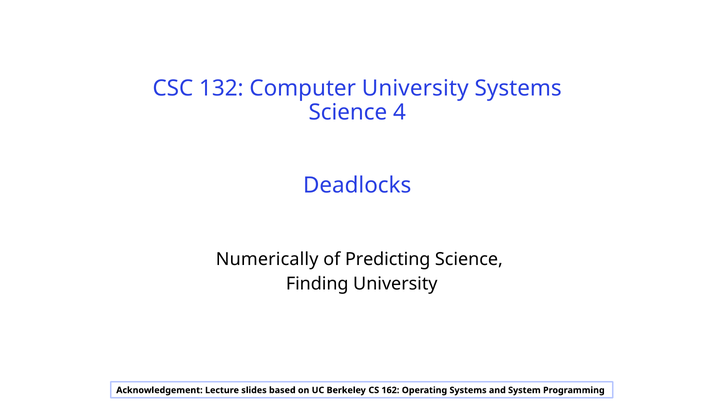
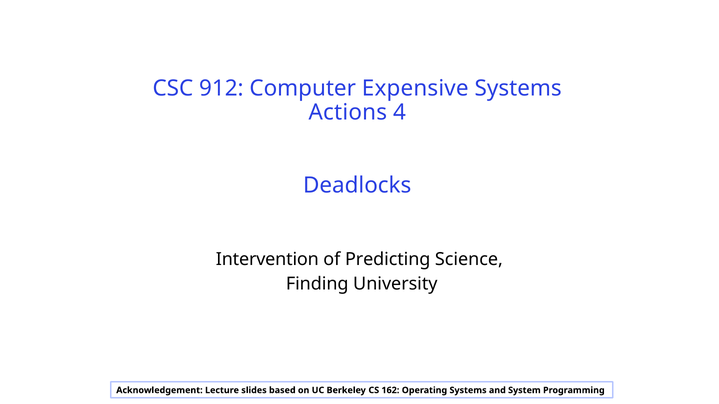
132: 132 -> 912 (221, 88)
Computer University: University -> Expensive (415, 88)
Science: Science -> Actions (348, 113)
Numerically: Numerically -> Intervention (267, 259)
